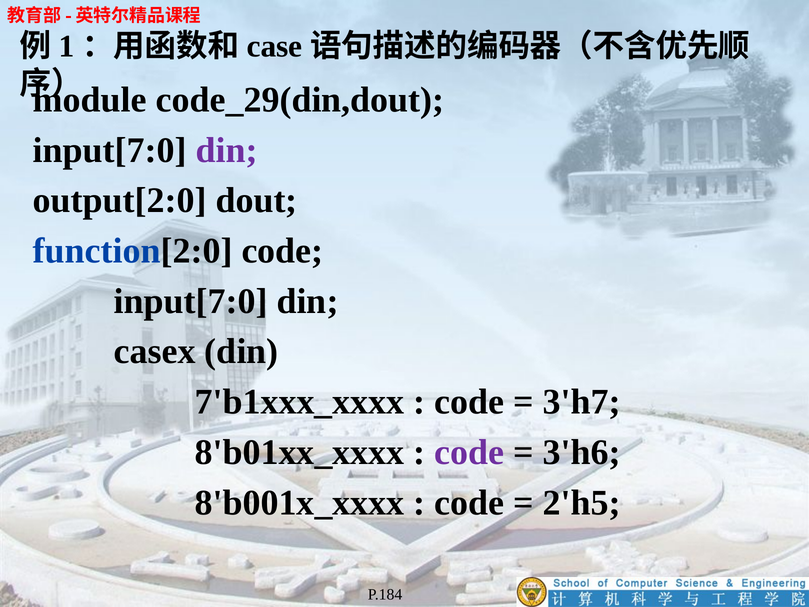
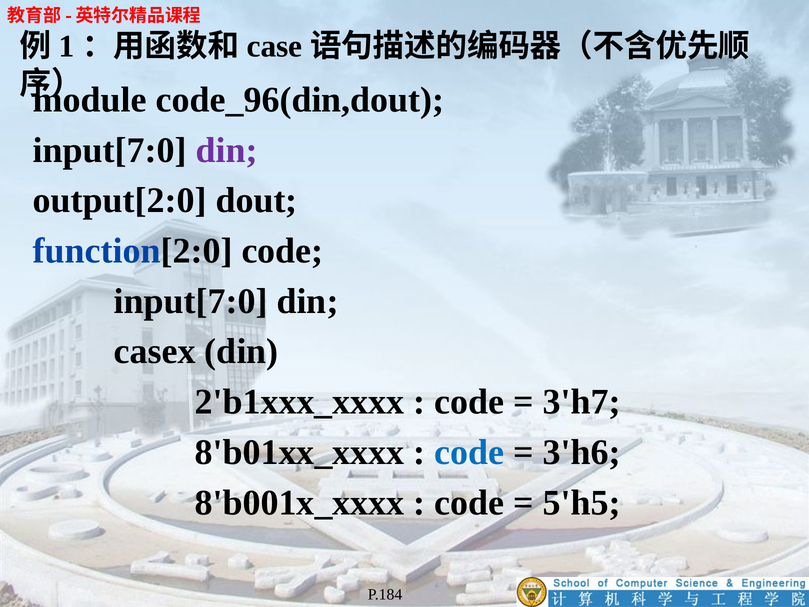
code_29(din,dout: code_29(din,dout -> code_96(din,dout (300, 100)
7'b1xxx_xxxx: 7'b1xxx_xxxx -> 2'b1xxx_xxxx (300, 402)
code colour: purple -> blue (469, 452)
2'h5: 2'h5 -> 5'h5 (582, 502)
